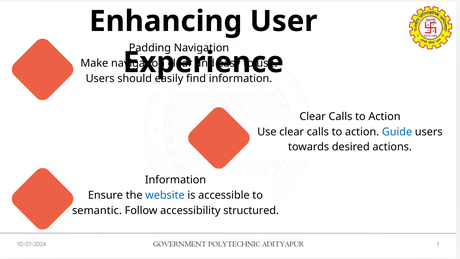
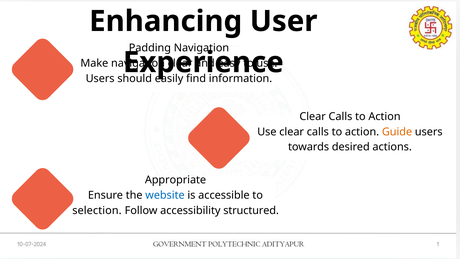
Guide colour: blue -> orange (397, 132)
Information: Information -> Appropriate (176, 180)
semantic: semantic -> selection (97, 210)
